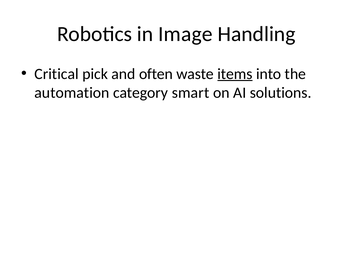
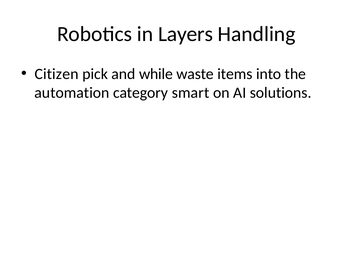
Image: Image -> Layers (186, 34)
Critical: Critical -> Citizen (57, 74)
often: often -> while (156, 74)
items underline: present -> none (235, 74)
